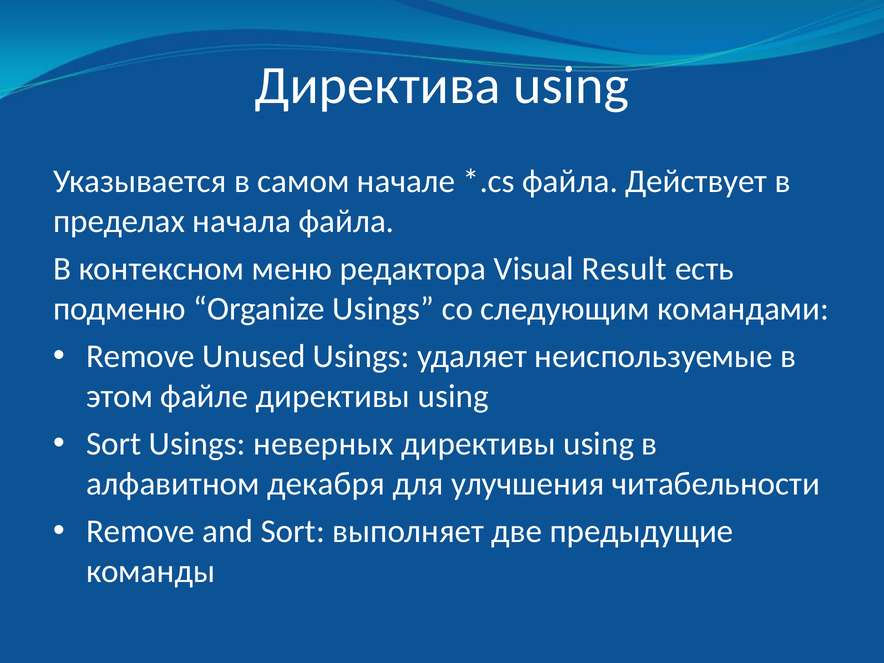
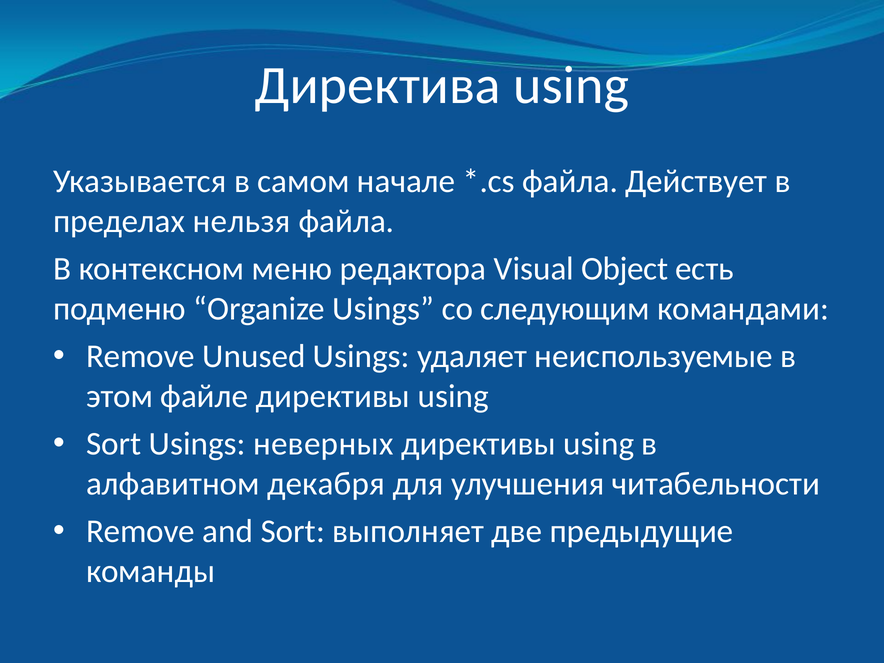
начала: начала -> нельзя (242, 221)
Result: Result -> Object (625, 269)
